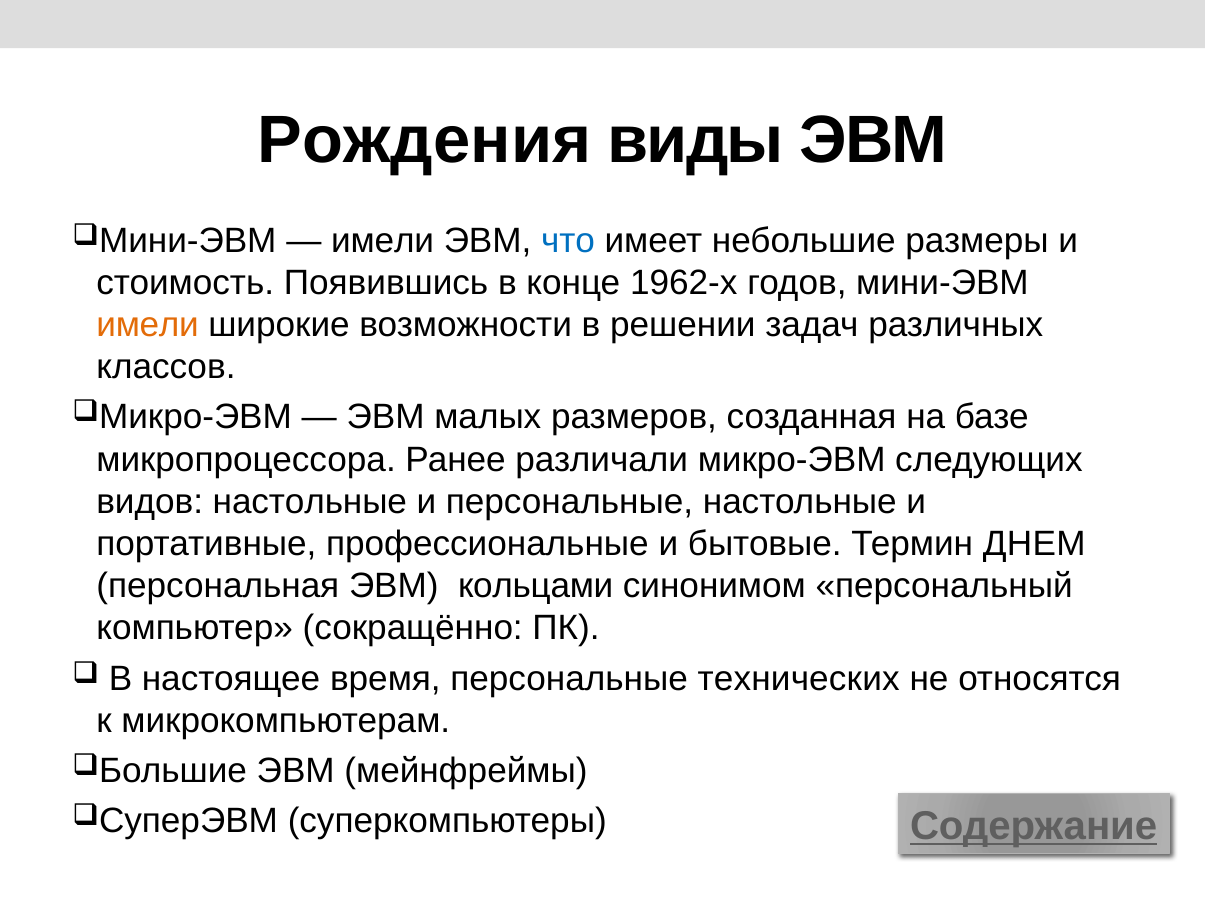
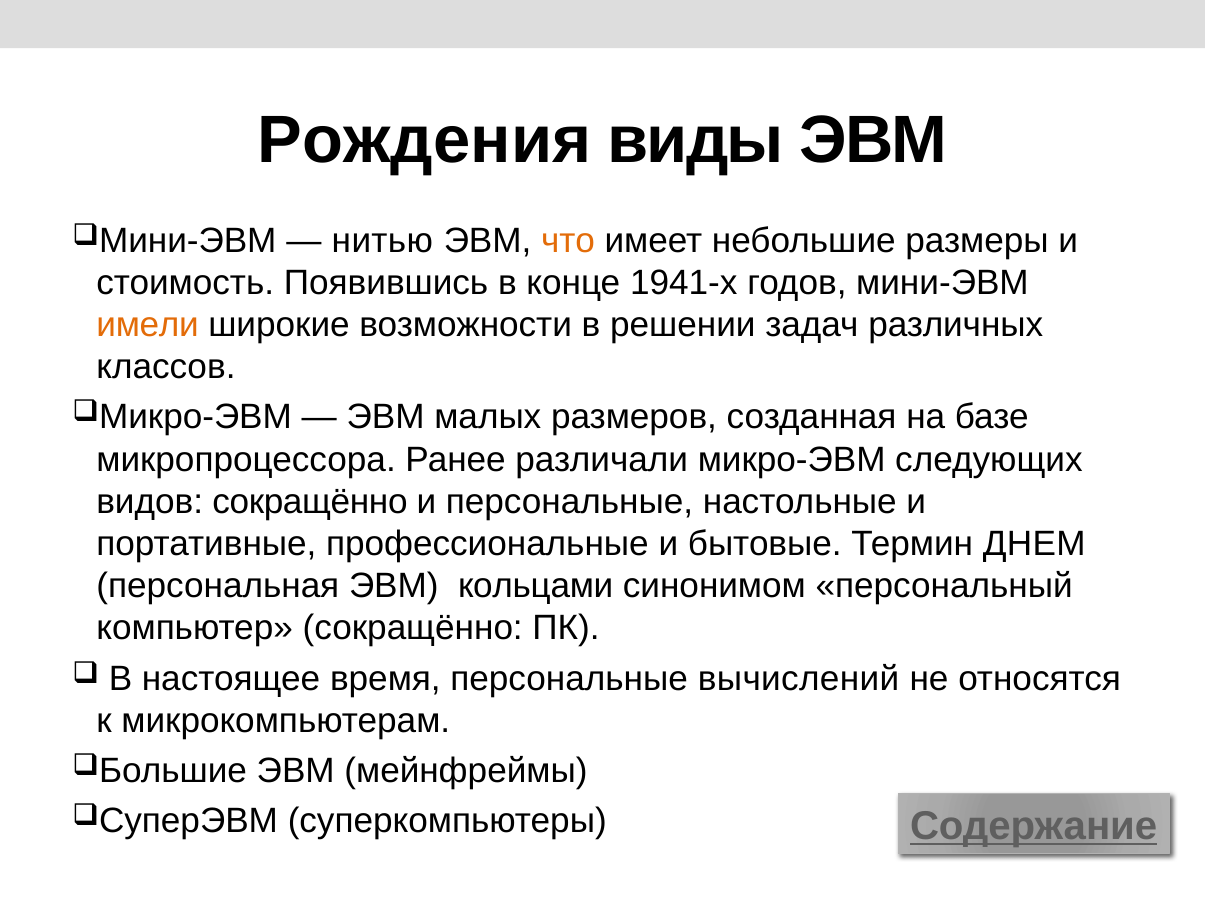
имели: имели -> нитью (382, 240)
что colour: blue -> orange (568, 240)
1962-х: 1962-х -> 1941-х (684, 283)
видов настольные: настольные -> сокращённо (310, 502)
технических: технических -> вычислений (799, 678)
